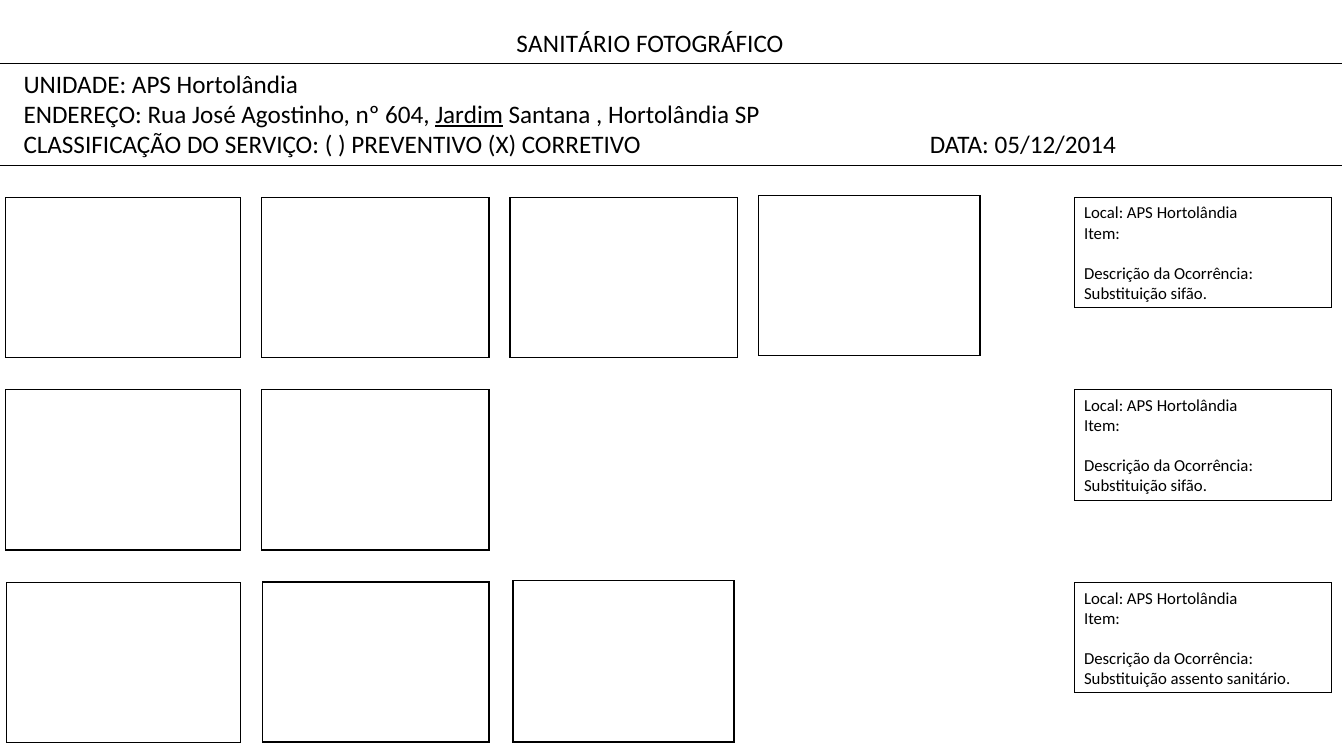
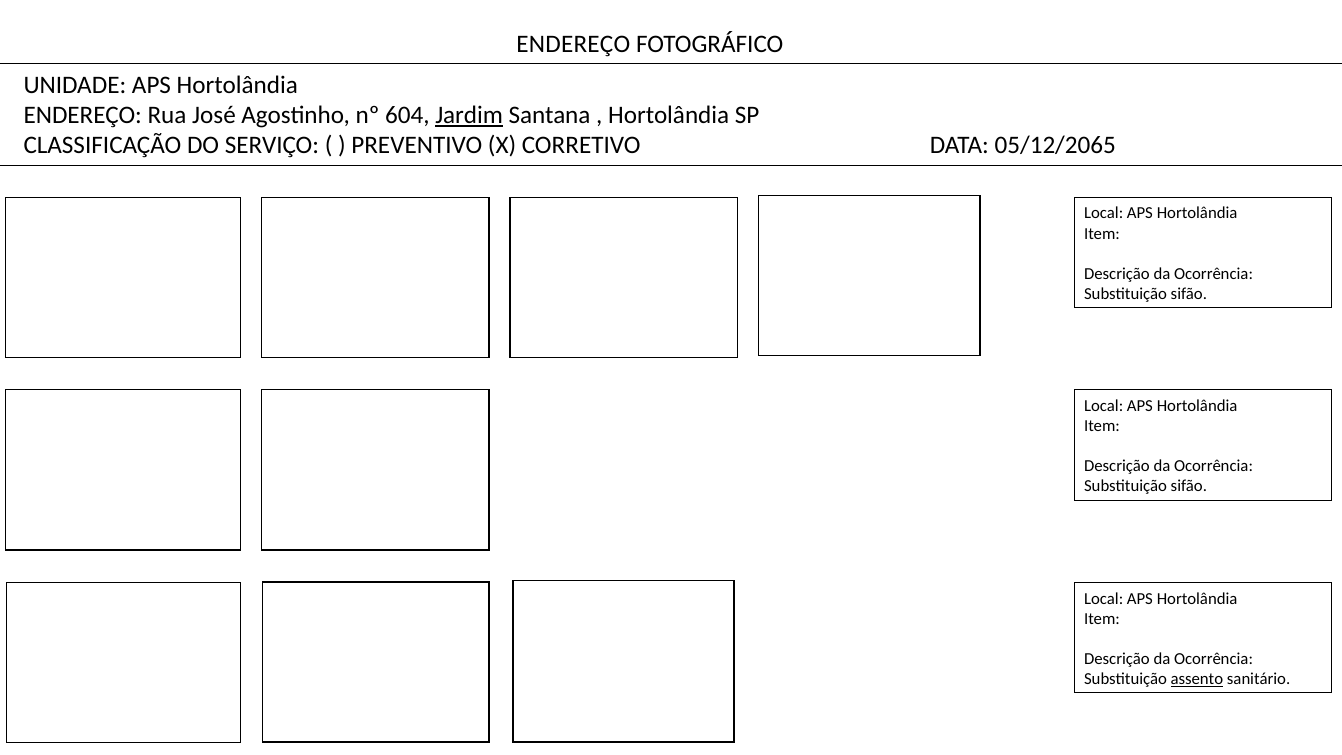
SANITÁRIO: SANITÁRIO -> ENDEREÇO (573, 44)
05/12/2014: 05/12/2014 -> 05/12/2065 (1055, 145)
assento underline: none -> present (1197, 679)
